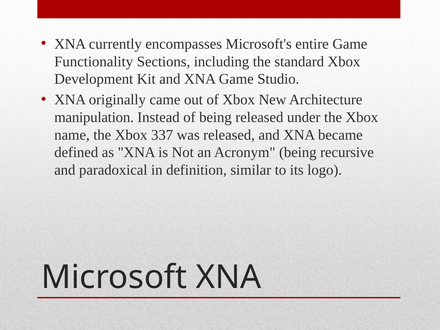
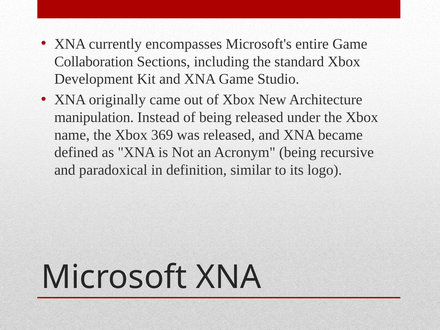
Functionality: Functionality -> Collaboration (94, 62)
337: 337 -> 369 (162, 135)
